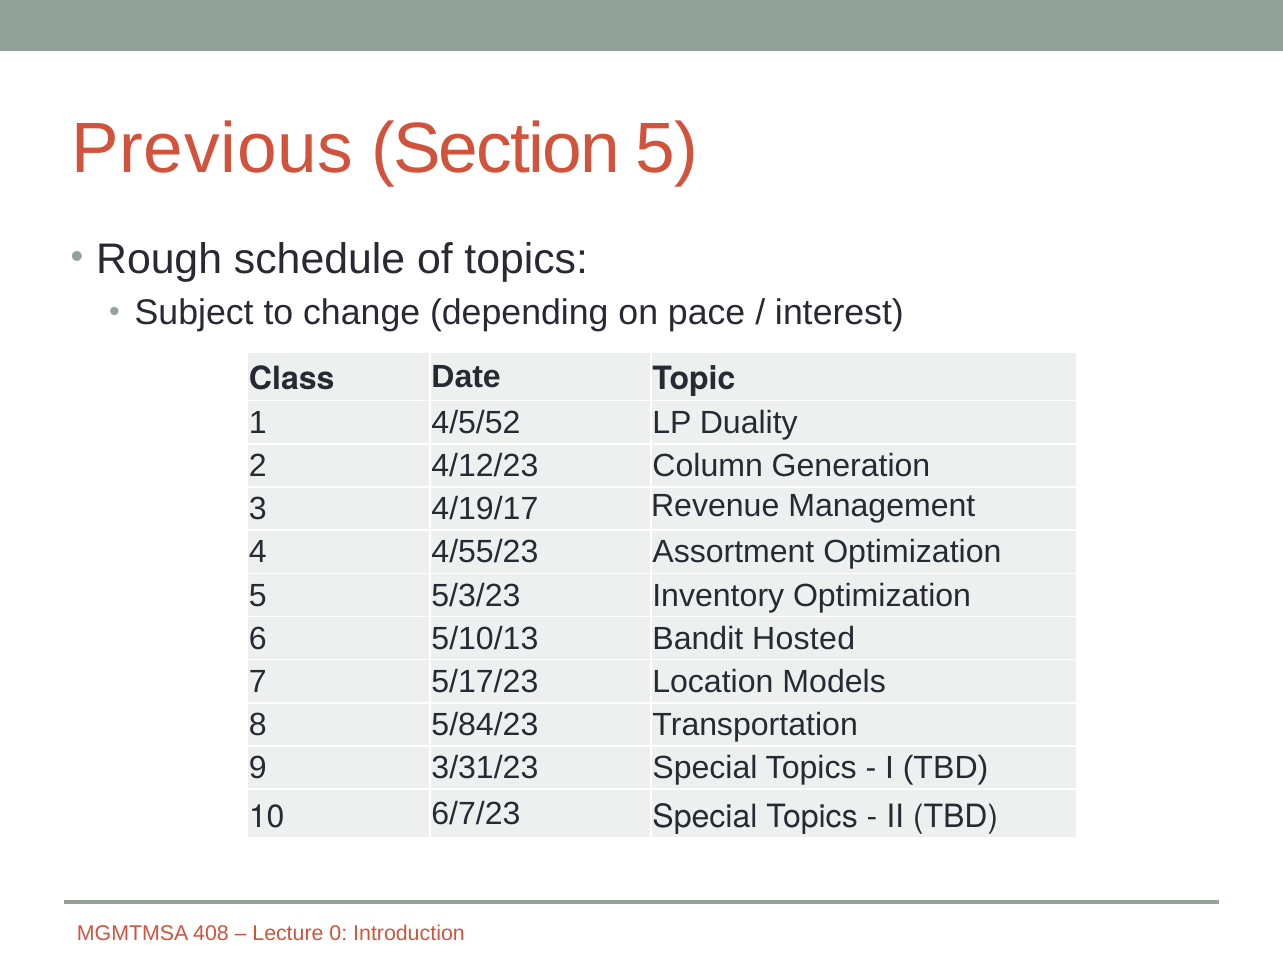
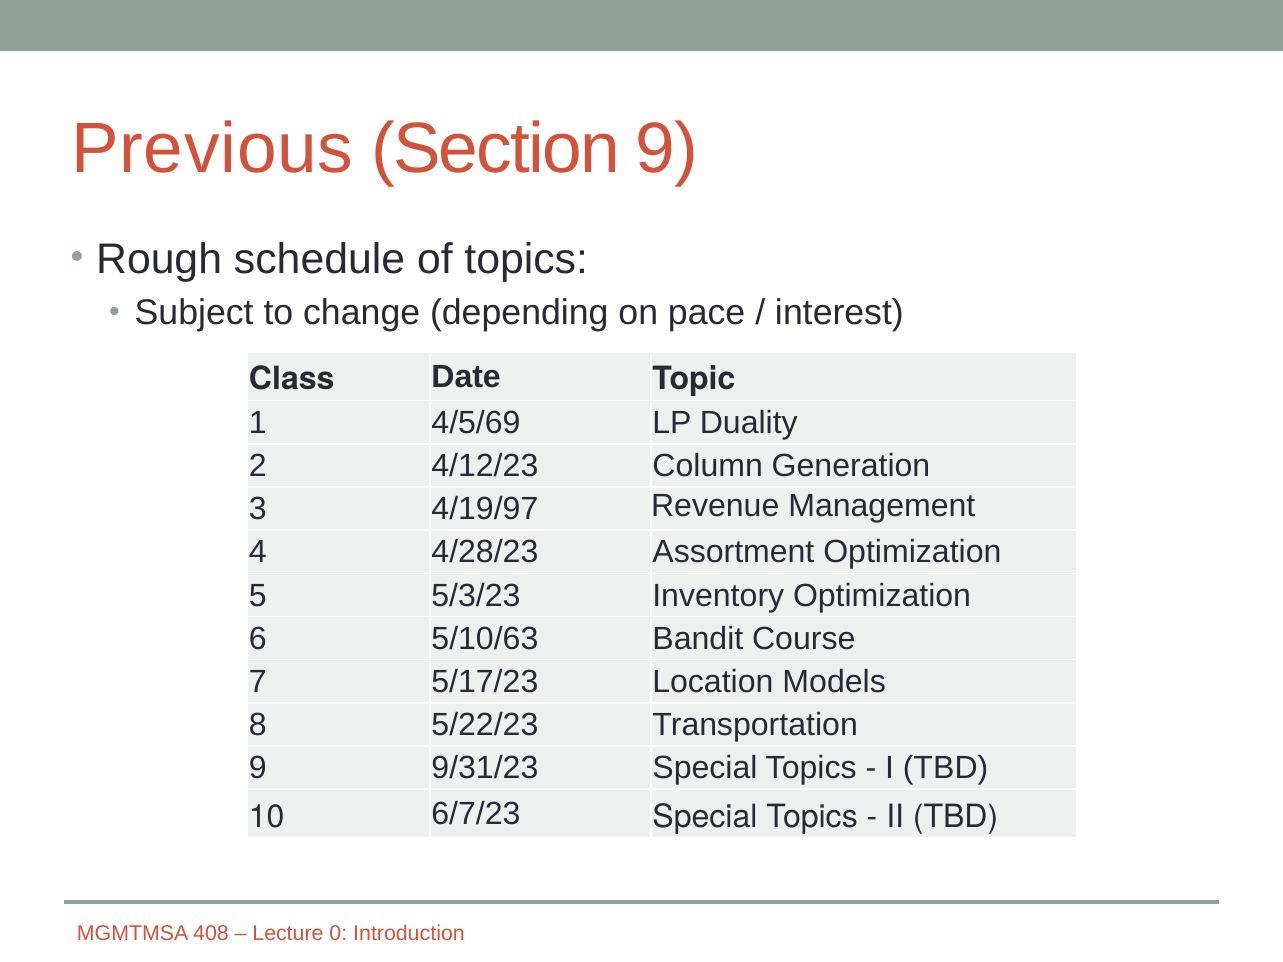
Section 5: 5 -> 9 (667, 149)
4/5/52: 4/5/52 -> 4/5/69 (476, 423)
4/19/17: 4/19/17 -> 4/19/97 (485, 509)
4/55/23: 4/55/23 -> 4/28/23 (485, 552)
5/10/13: 5/10/13 -> 5/10/63 (485, 639)
Hosted: Hosted -> Course (804, 639)
5/84/23: 5/84/23 -> 5/22/23 (485, 725)
3/31/23: 3/31/23 -> 9/31/23 (485, 768)
